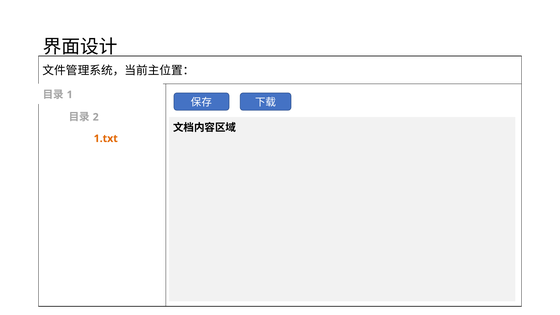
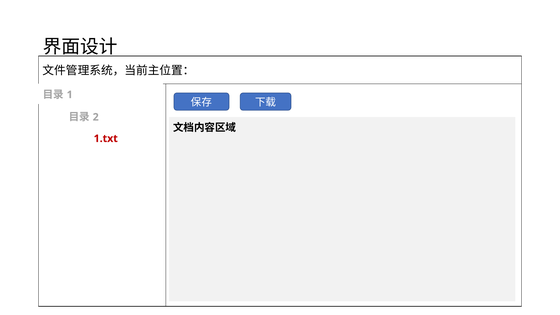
1.txt colour: orange -> red (106, 139)
